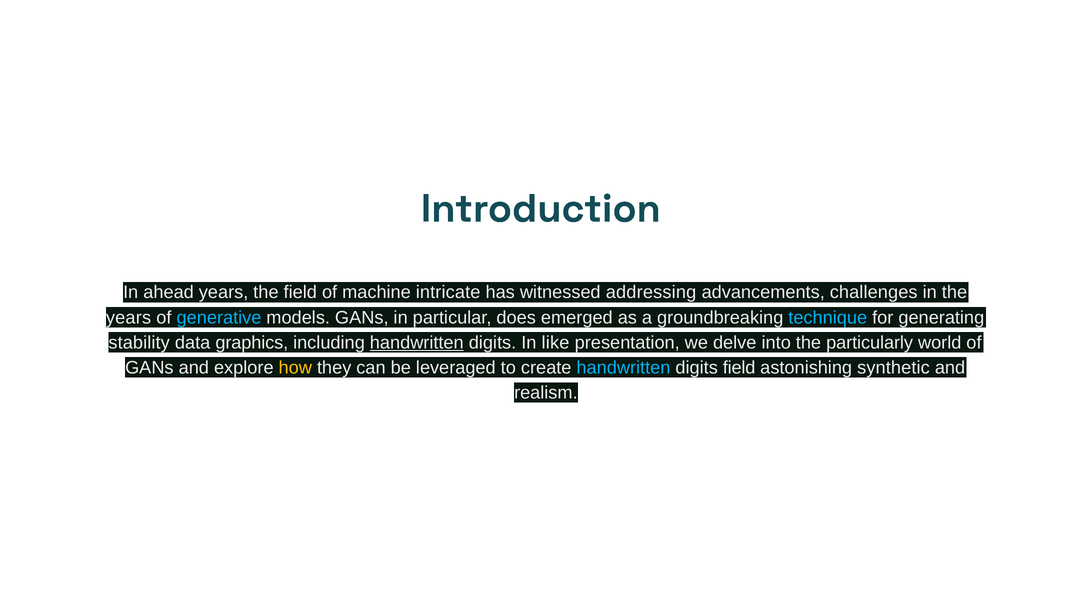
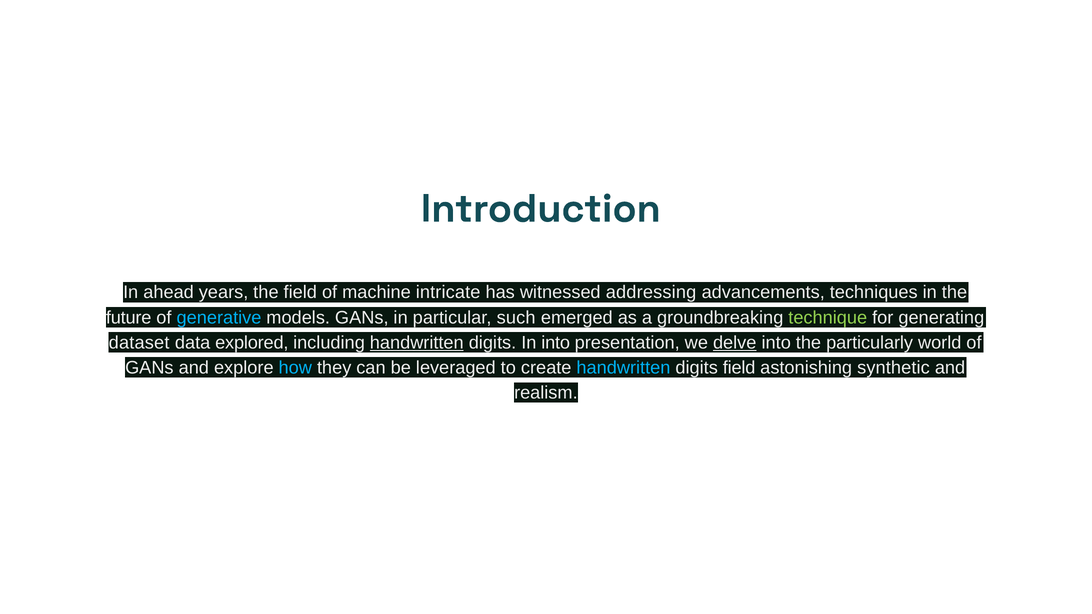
challenges: challenges -> techniques (874, 293)
years: years -> future (129, 318)
does: does -> such (516, 318)
technique colour: light blue -> light green (828, 318)
stability: stability -> dataset (139, 343)
graphics: graphics -> explored (252, 343)
In like: like -> into (556, 343)
delve underline: none -> present (735, 343)
how colour: yellow -> light blue (295, 368)
